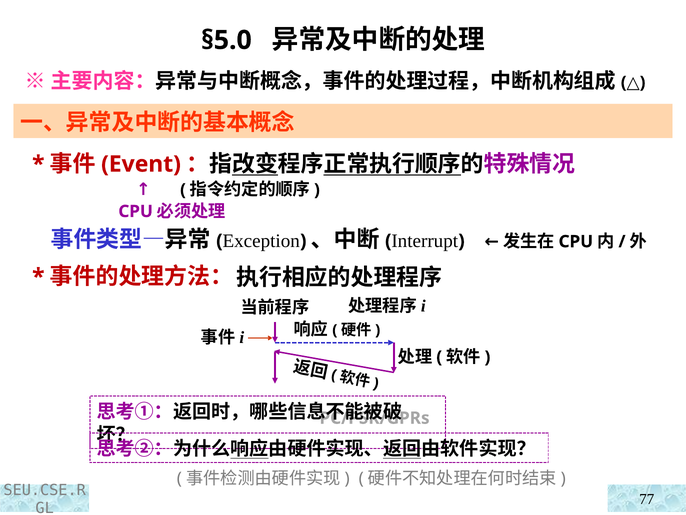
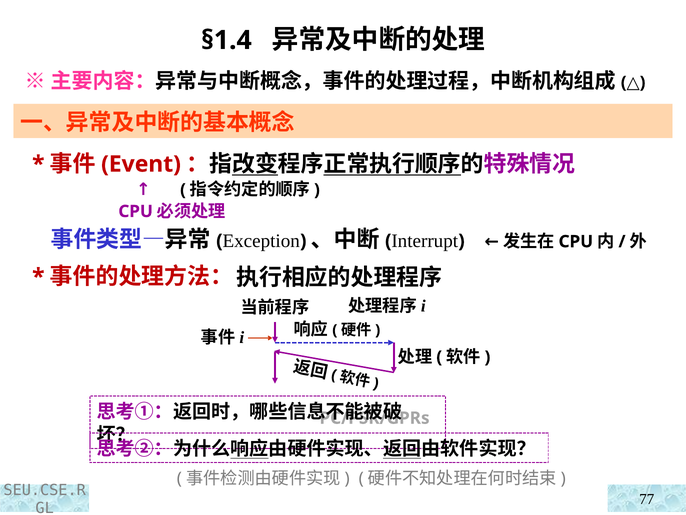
§5.0: §5.0 -> §1.4 (226, 40)
